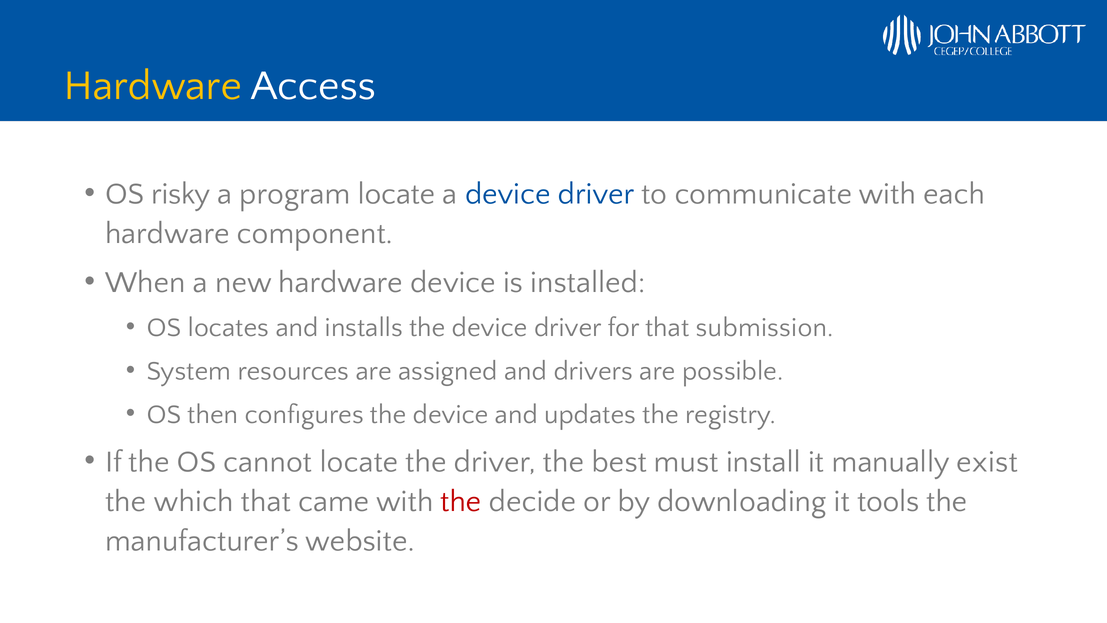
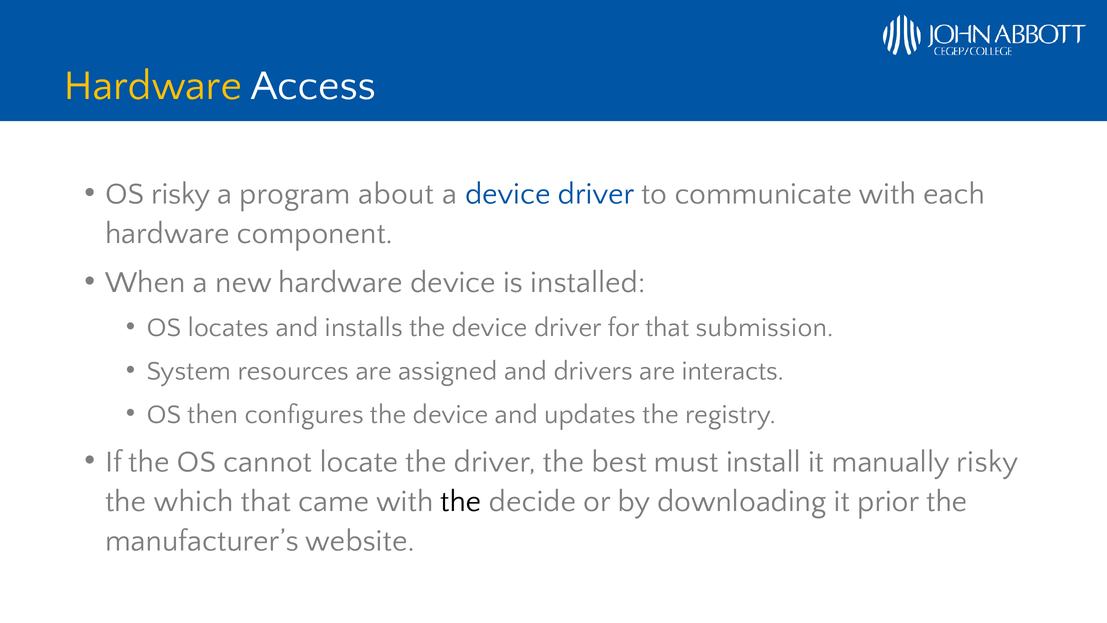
program locate: locate -> about (396, 194)
possible: possible -> interacts (733, 371)
manually exist: exist -> risky (987, 461)
the colour: red -> black (461, 501)
tools: tools -> prior (888, 501)
